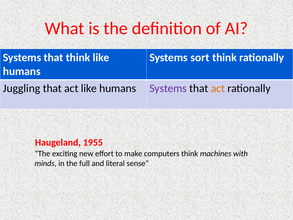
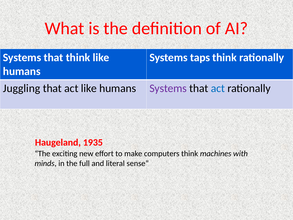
sort: sort -> taps (200, 57)
act colour: orange -> blue (218, 88)
1955: 1955 -> 1935 (93, 142)
